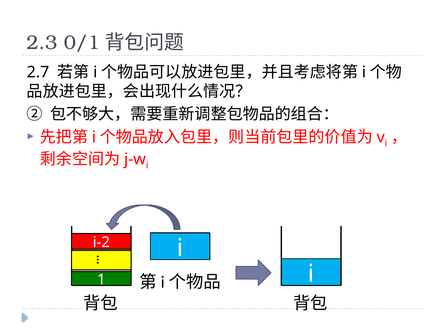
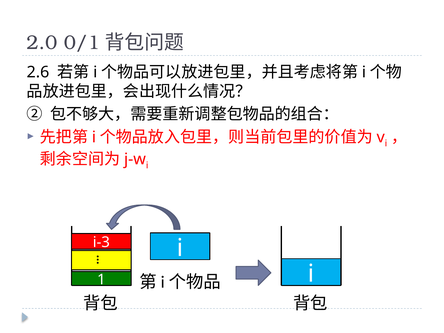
2.3: 2.3 -> 2.0 (42, 43)
2.7: 2.7 -> 2.6 (38, 72)
i-2: i-2 -> i-3 (101, 242)
